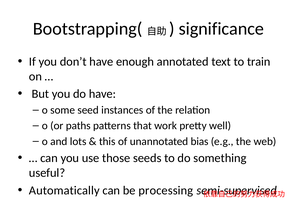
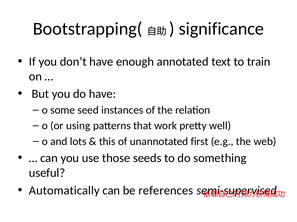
paths: paths -> using (78, 126)
bias: bias -> first (200, 142)
processing: processing -> references (166, 191)
